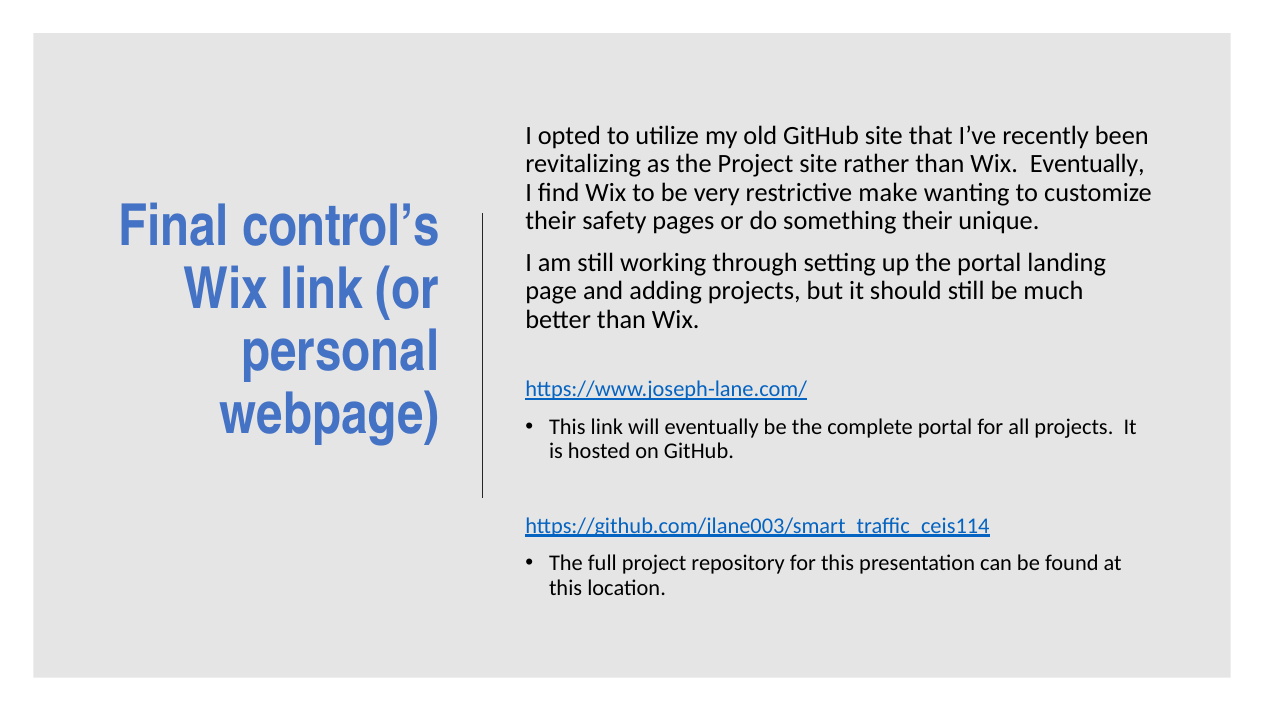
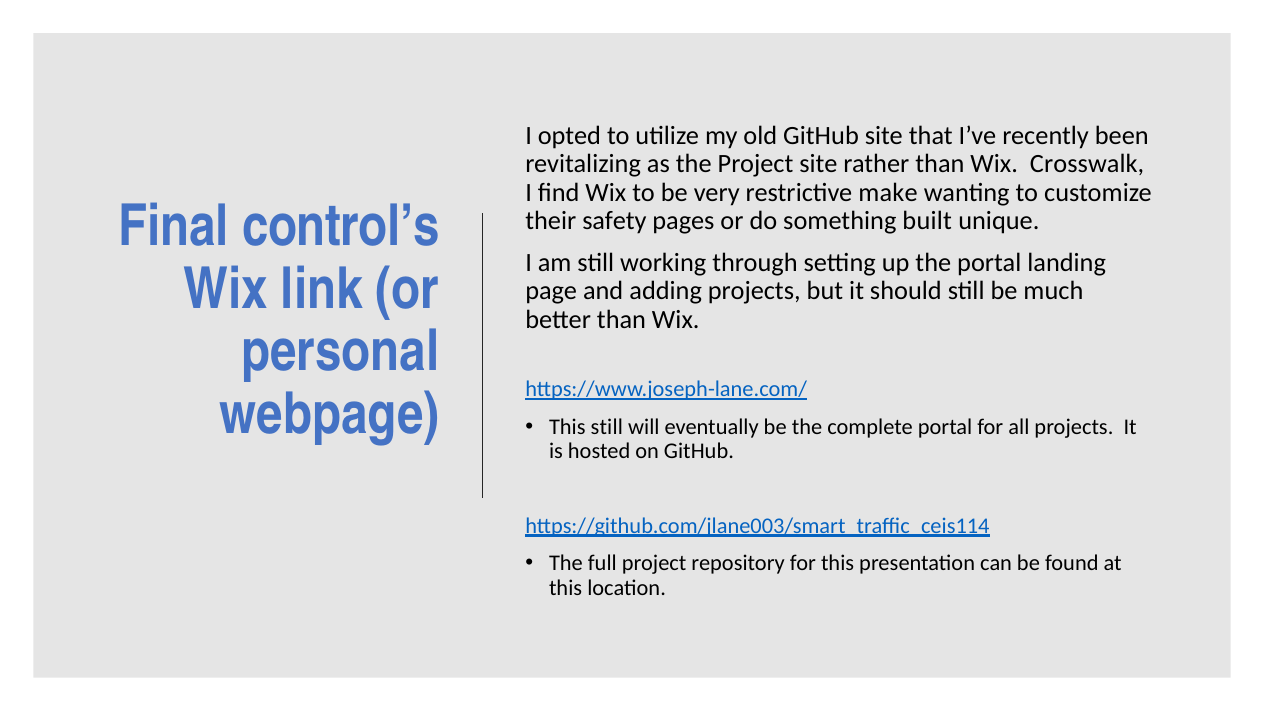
Wix Eventually: Eventually -> Crosswalk (1087, 164)
something their: their -> built (927, 221)
This link: link -> still (607, 427)
